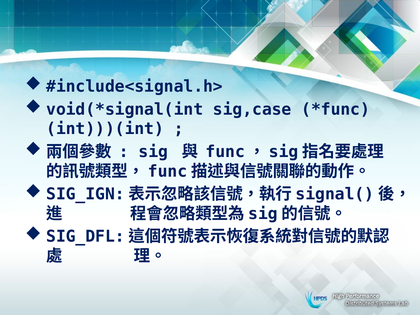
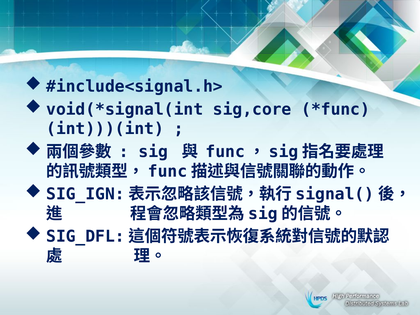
sig,case: sig,case -> sig,core (252, 109)
